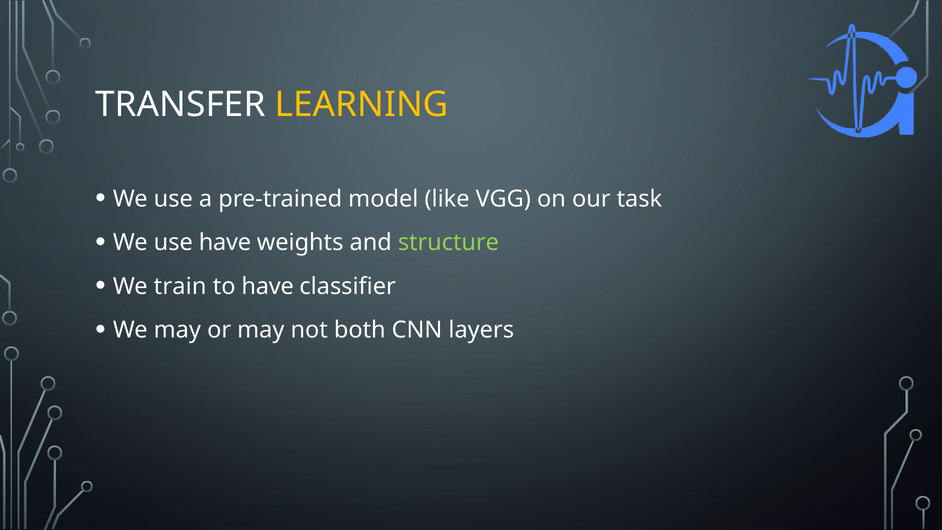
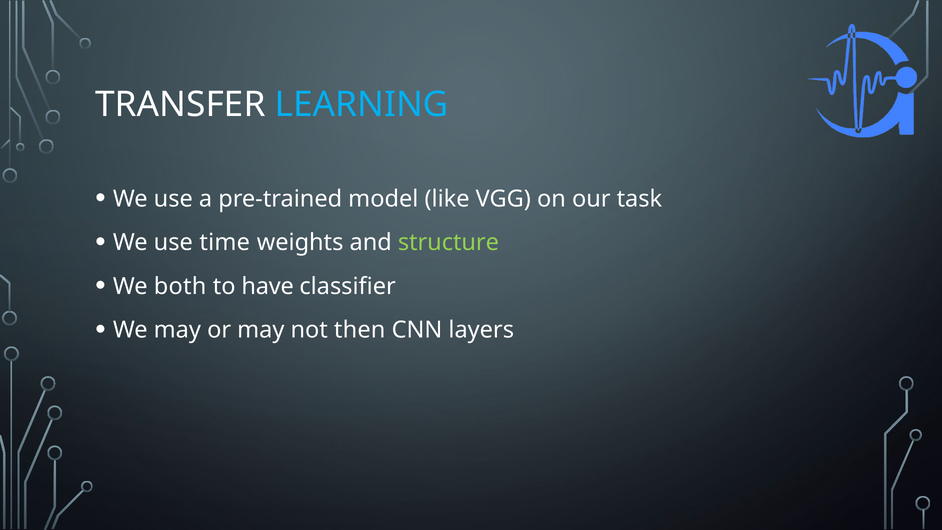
LEARNING colour: yellow -> light blue (362, 105)
use have: have -> time (225, 243)
train: train -> both (180, 286)
both: both -> then (360, 330)
